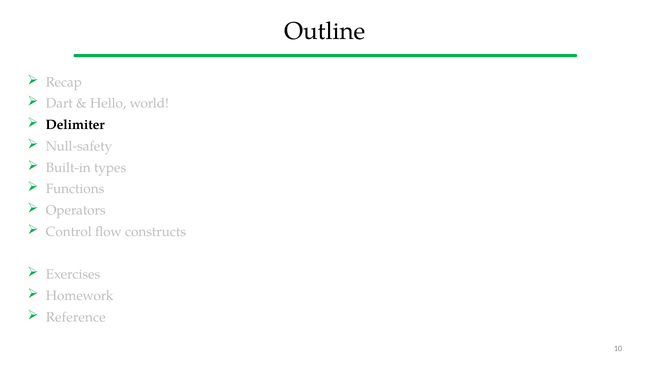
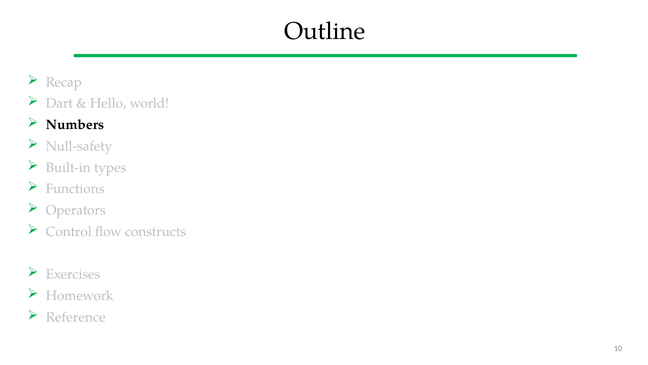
Delimiter: Delimiter -> Numbers (75, 125)
